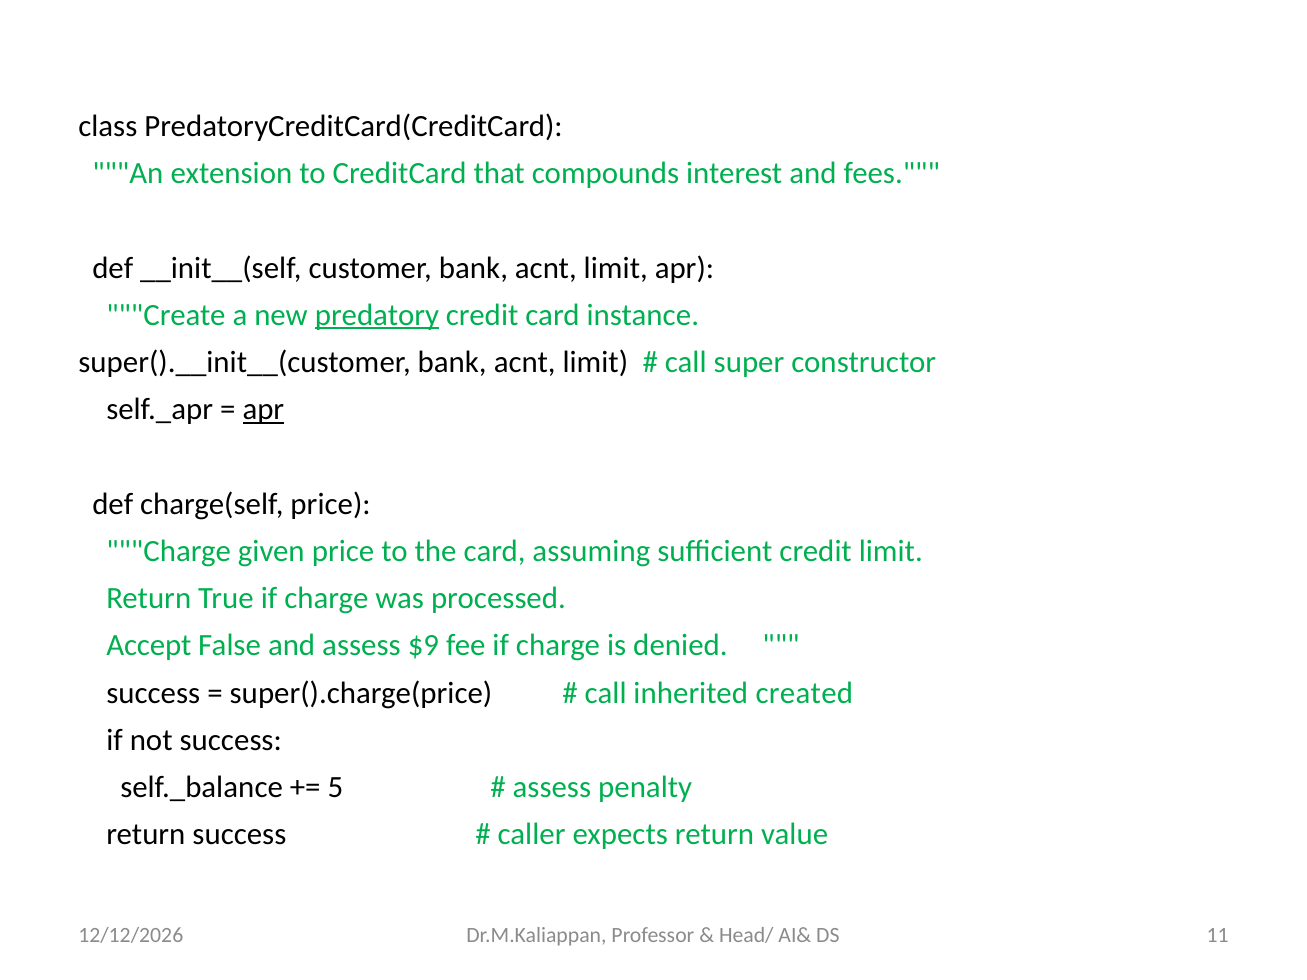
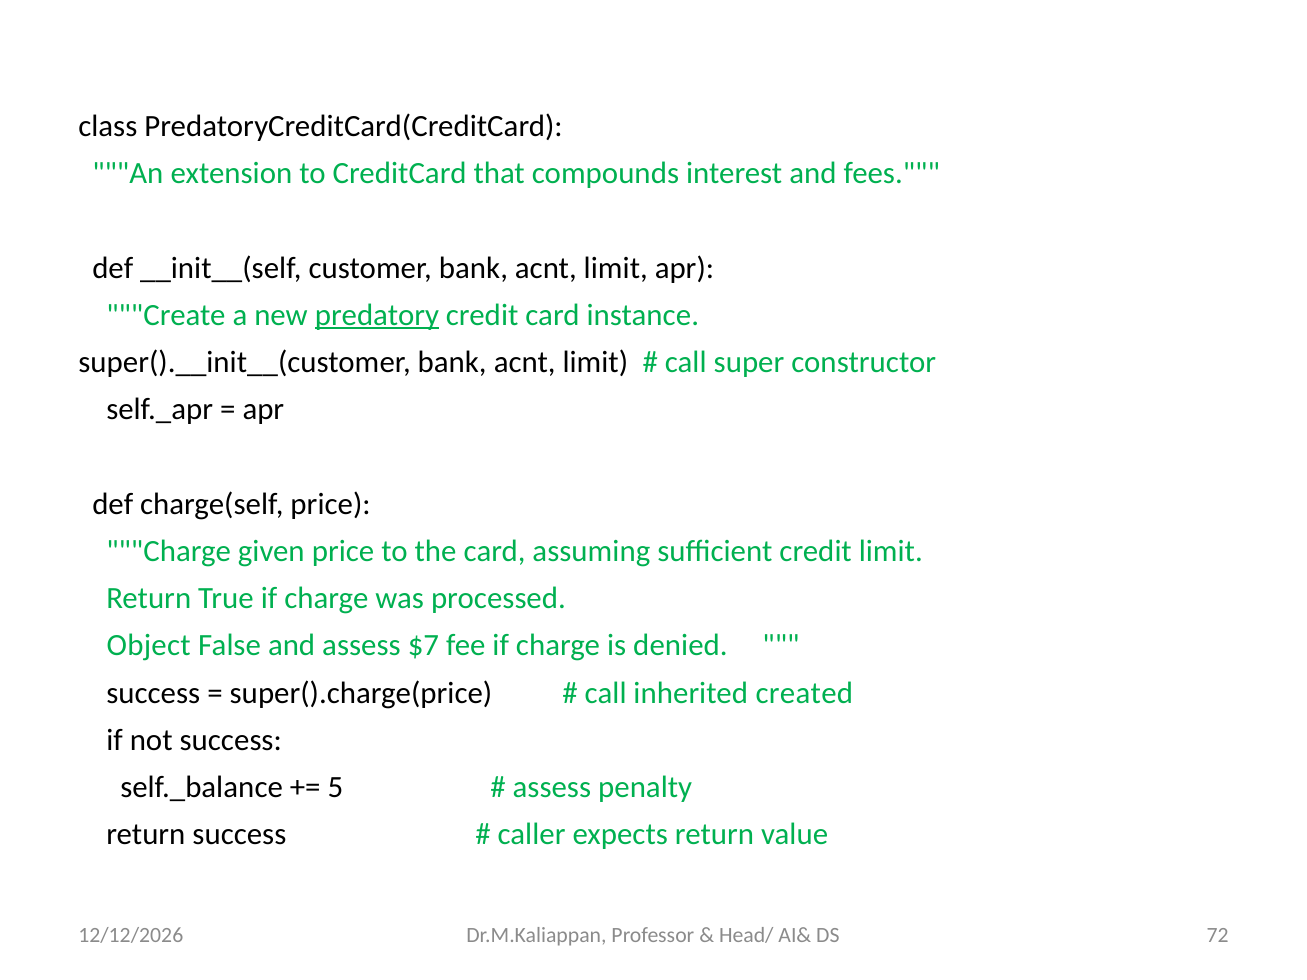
apr underline: present -> none (263, 410)
Accept: Accept -> Object (149, 646)
$9: $9 -> $7 (423, 646)
11: 11 -> 72 (1218, 936)
